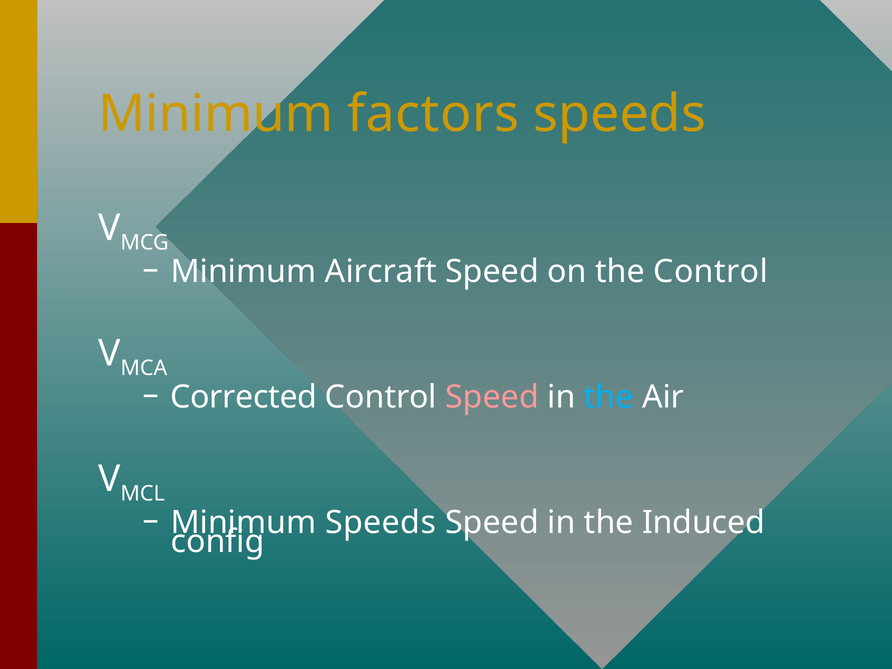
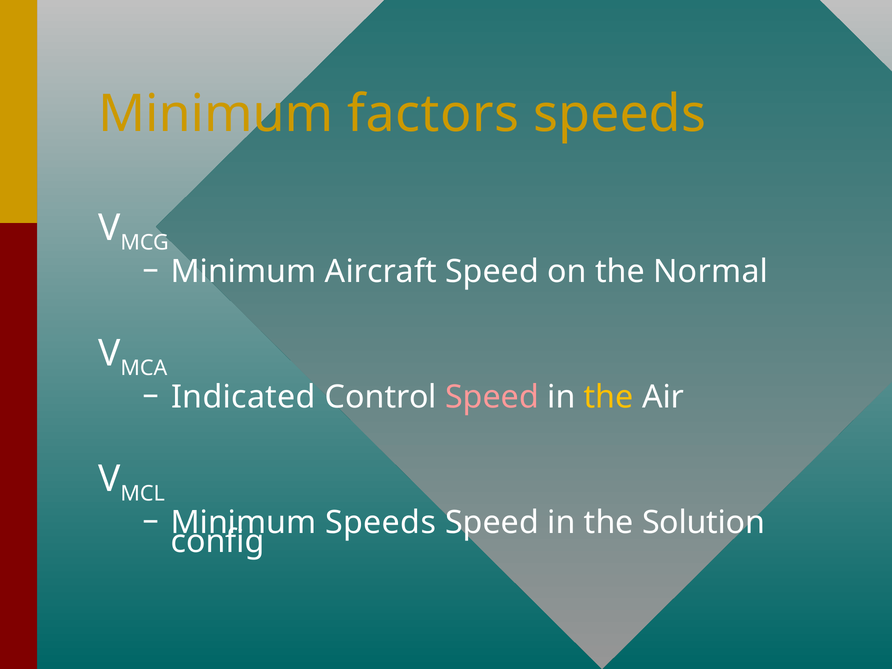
the Control: Control -> Normal (711, 272)
Corrected: Corrected -> Indicated (243, 397)
the colour: light blue -> yellow (609, 397)
Induced: Induced -> Solution (703, 523)
